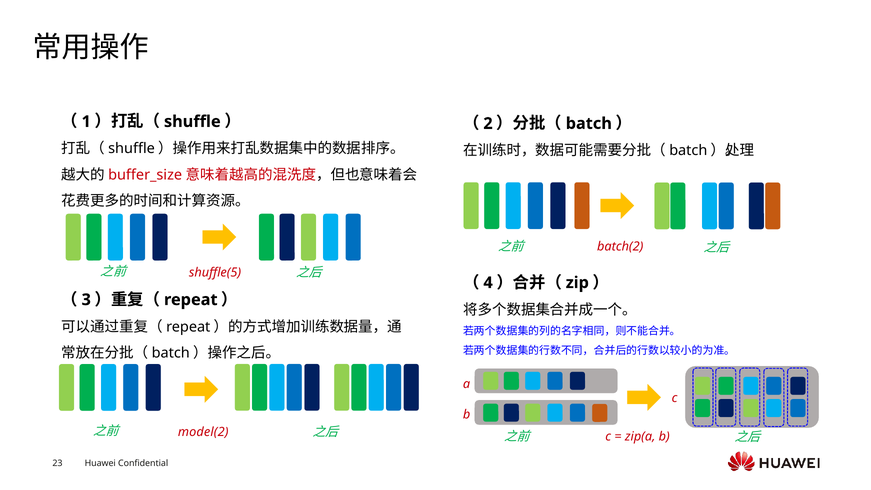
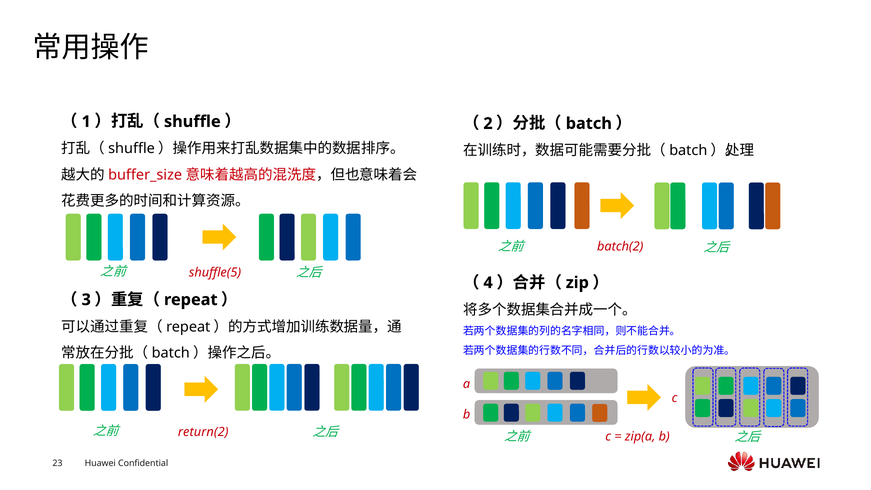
model(2: model(2 -> return(2 (203, 432)
